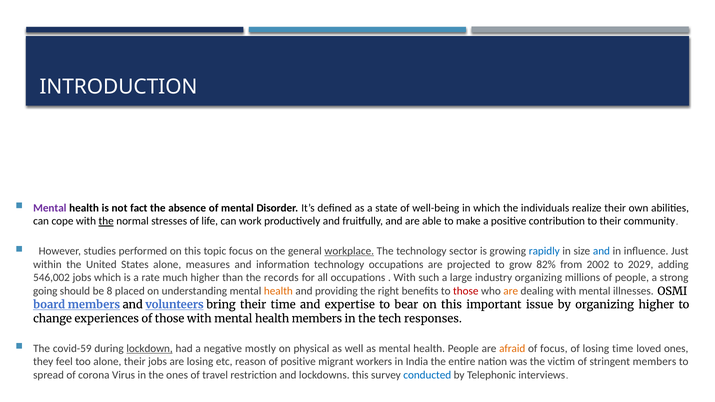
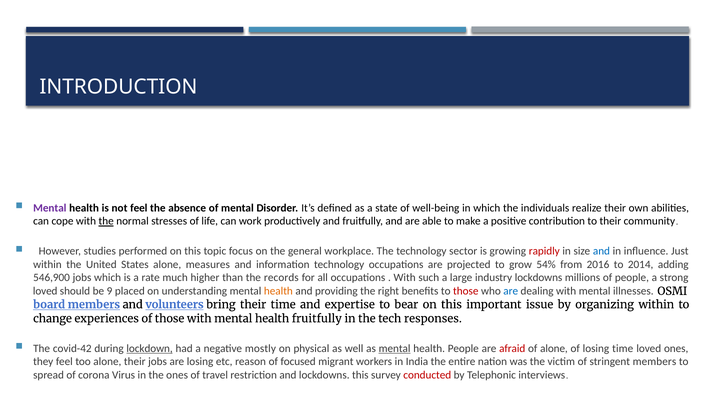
not fact: fact -> feel (139, 208)
workplace underline: present -> none (349, 251)
rapidly colour: blue -> red (544, 251)
82%: 82% -> 54% (546, 265)
2002: 2002 -> 2016 (598, 265)
2029: 2029 -> 2014 (641, 265)
546,002: 546,002 -> 546,900 (52, 278)
industry organizing: organizing -> lockdowns (539, 278)
going: going -> loved (45, 291)
8: 8 -> 9 (110, 291)
are colour: orange -> blue (511, 291)
organizing higher: higher -> within (656, 305)
health members: members -> fruitfully (317, 319)
covid-59: covid-59 -> covid-42 (72, 349)
mental underline: none -> present (395, 349)
afraid colour: orange -> red (512, 349)
of focus: focus -> alone (554, 349)
of positive: positive -> focused (298, 362)
conducted colour: blue -> red (427, 375)
